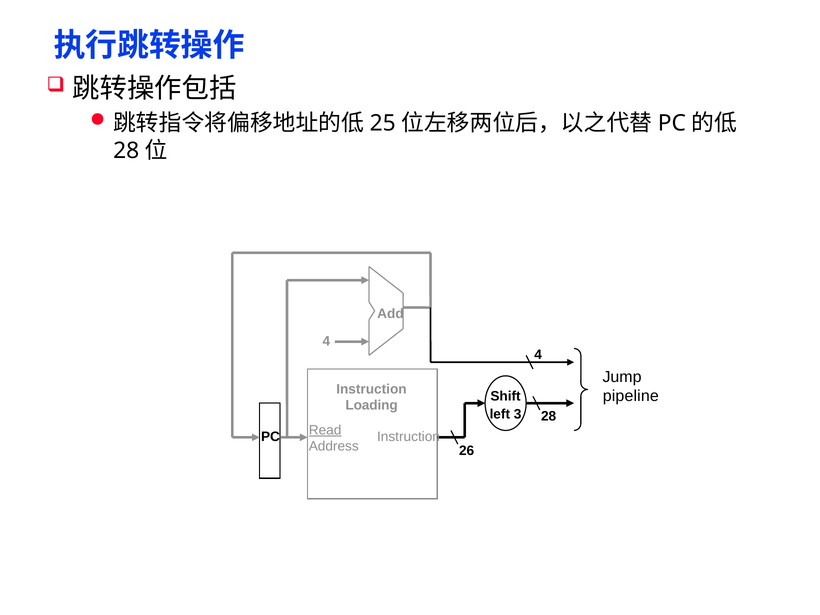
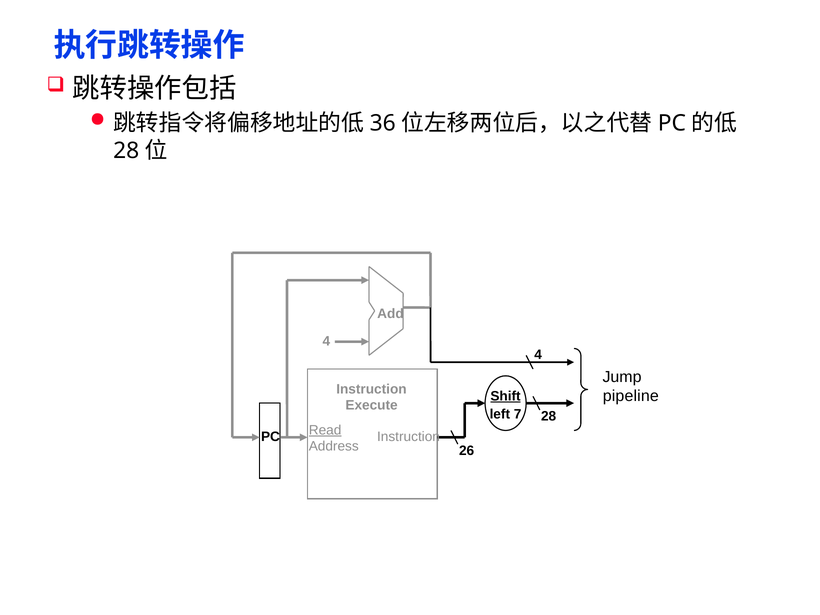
25: 25 -> 36 (383, 123)
Shift underline: none -> present (506, 396)
Loading: Loading -> Execute (372, 405)
3: 3 -> 7 (518, 414)
